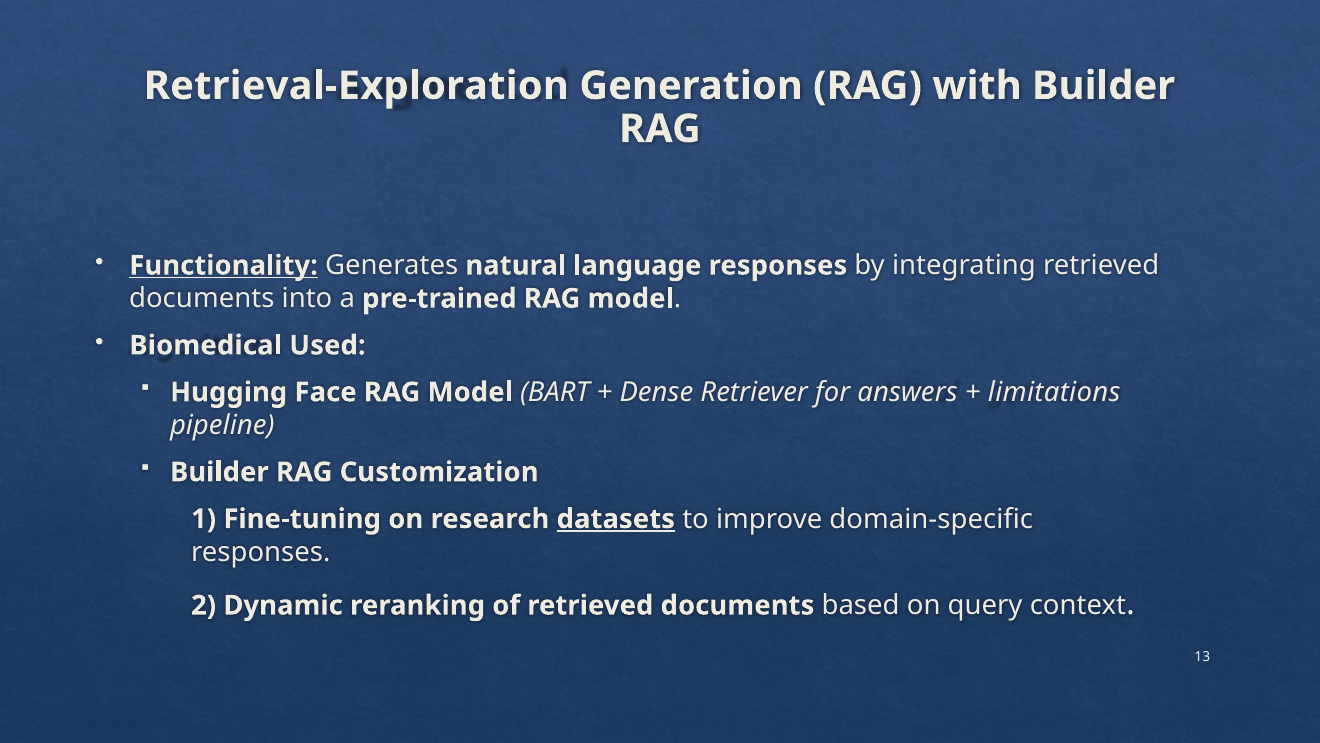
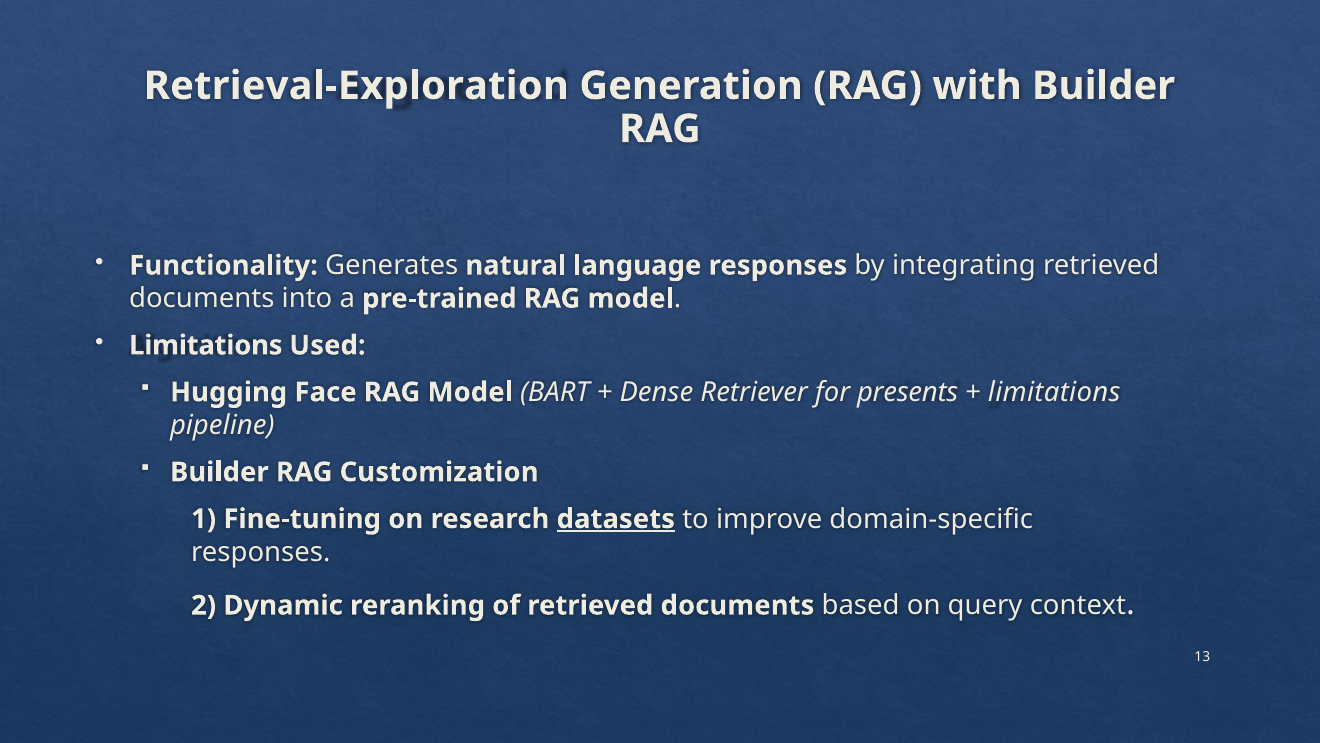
Functionality underline: present -> none (224, 265)
Biomedical: Biomedical -> Limitations (206, 345)
answers: answers -> presents (908, 392)
